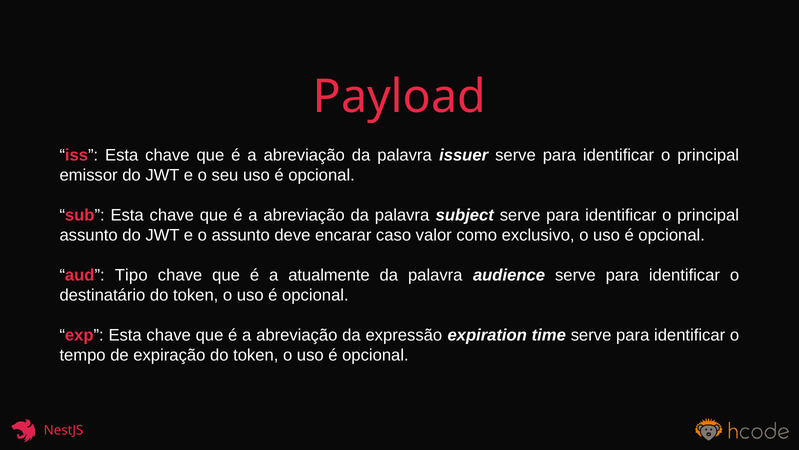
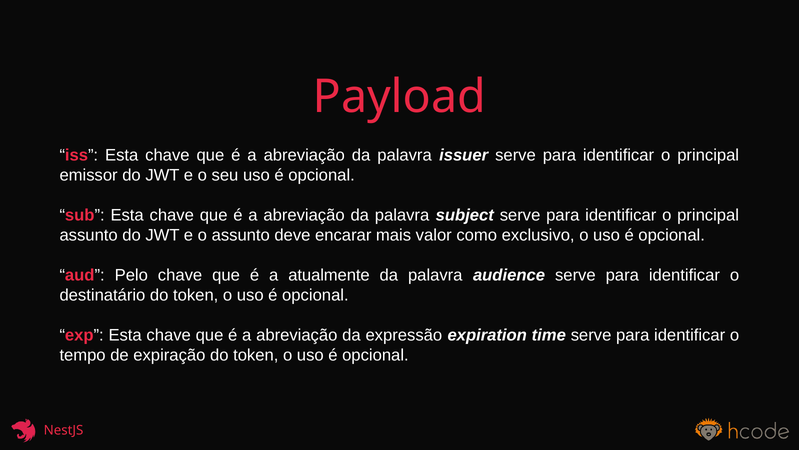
caso: caso -> mais (394, 235)
Tipo: Tipo -> Pelo (131, 275)
